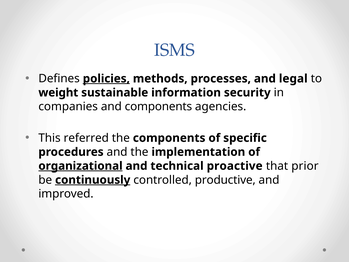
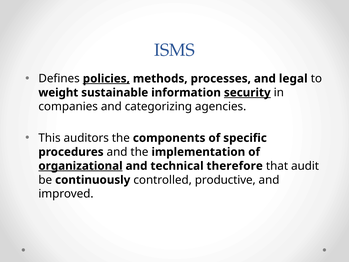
security underline: none -> present (247, 93)
and components: components -> categorizing (158, 106)
referred: referred -> auditors (86, 138)
proactive: proactive -> therefore (235, 166)
prior: prior -> audit (305, 166)
continuously underline: present -> none (93, 180)
